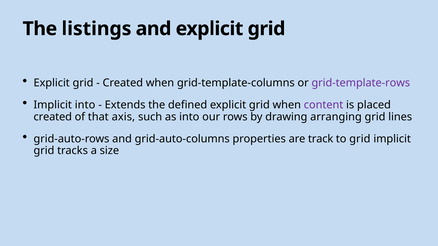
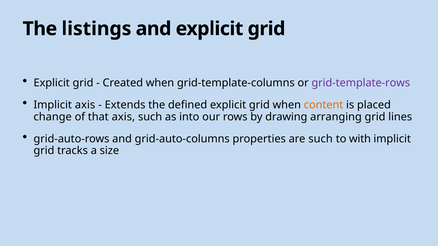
Implicit into: into -> axis (85, 105)
content colour: purple -> orange (324, 105)
created: created -> change (53, 117)
are track: track -> such (321, 139)
to grid: grid -> with (360, 139)
